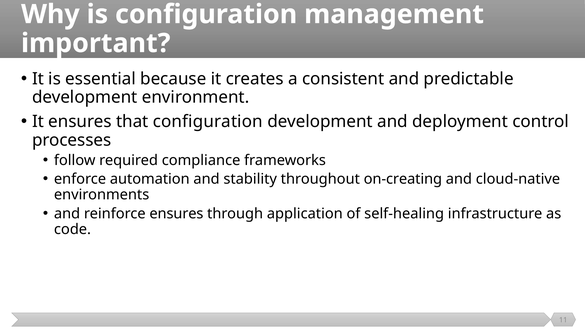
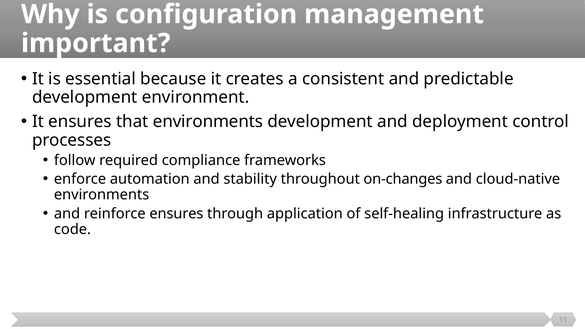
that configuration: configuration -> environments (208, 122)
on-creating: on-creating -> on-changes (403, 179)
